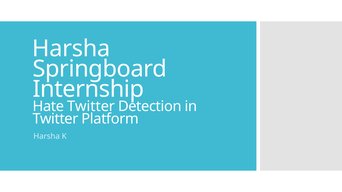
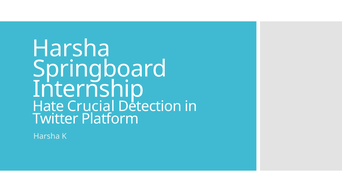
Hate Twitter: Twitter -> Crucial (91, 106)
